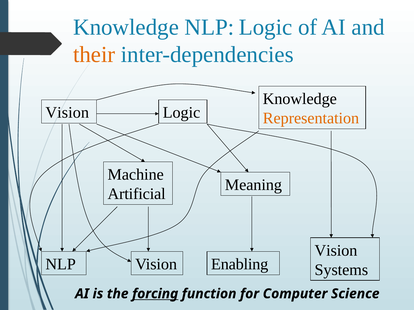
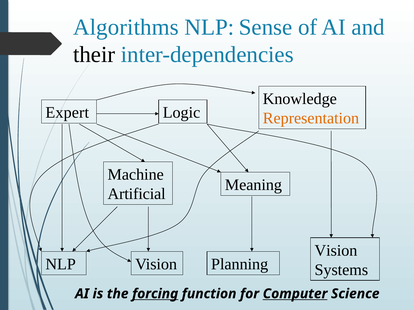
Knowledge: Knowledge -> Algorithms (126, 27)
NLP Logic: Logic -> Sense (266, 27)
their colour: orange -> black (94, 55)
Vision: Vision -> Expert (67, 113)
Enabling: Enabling -> Planning (240, 265)
Computer underline: none -> present (295, 294)
